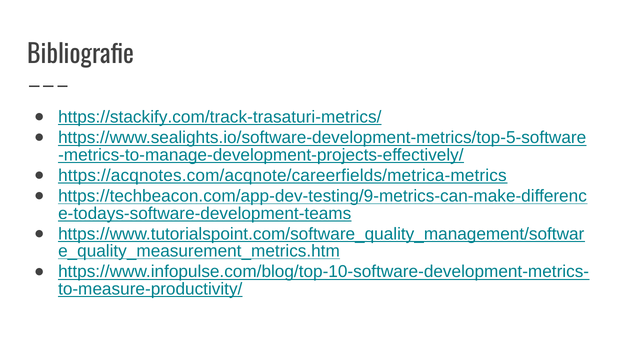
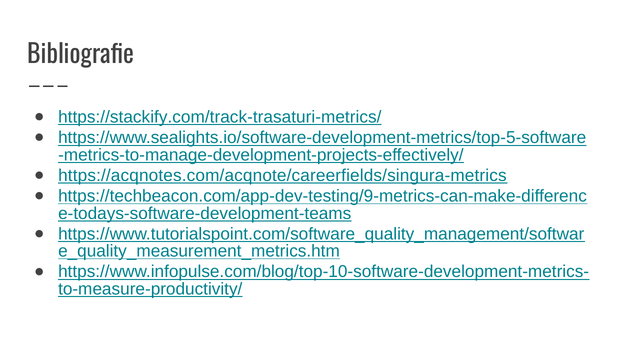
https://acqnotes.com/acqnote/careerfields/metrica-metrics: https://acqnotes.com/acqnote/careerfields/metrica-metrics -> https://acqnotes.com/acqnote/careerfields/singura-metrics (282, 175)
